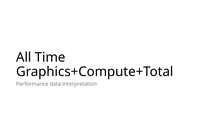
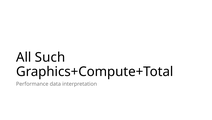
Time: Time -> Such (50, 57)
